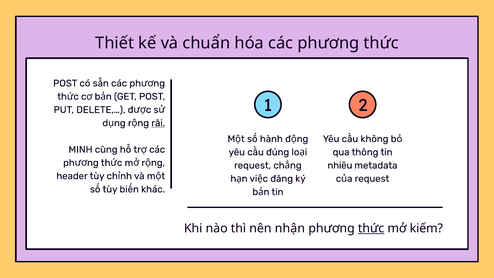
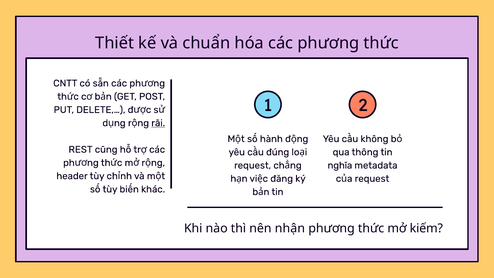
POST: POST -> CNTT (65, 83)
MINH: MINH -> REST (81, 149)
nhiều: nhiều -> nghĩa (340, 165)
thức underline: present -> none (371, 228)
